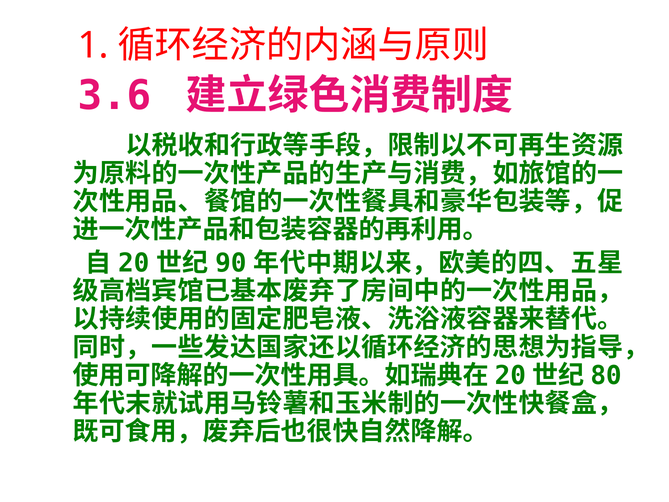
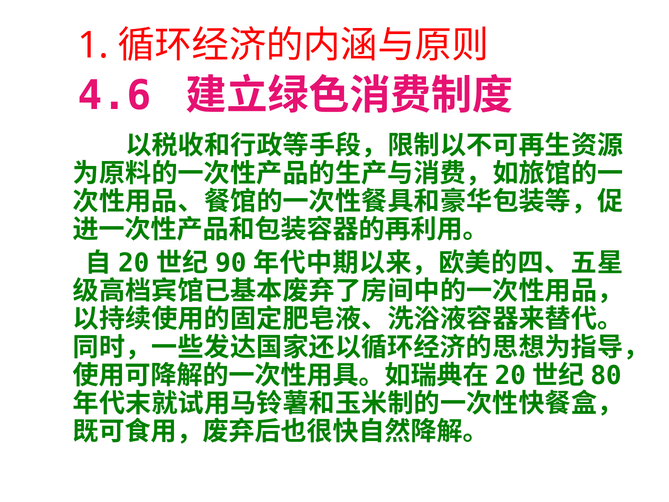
3.6: 3.6 -> 4.6 (115, 96)
